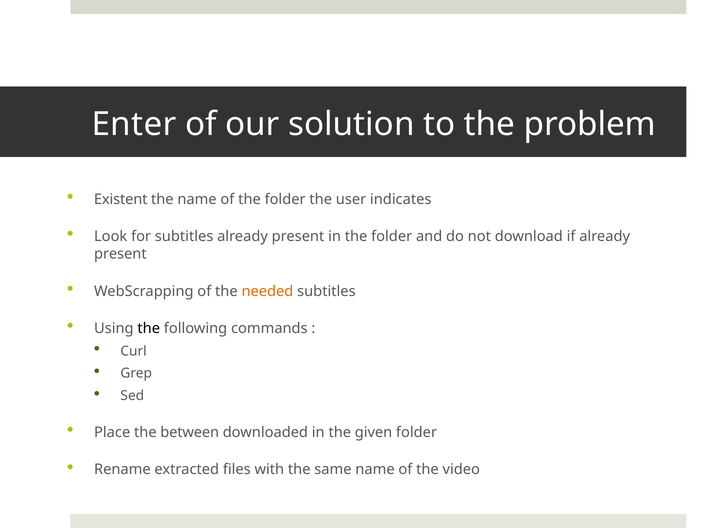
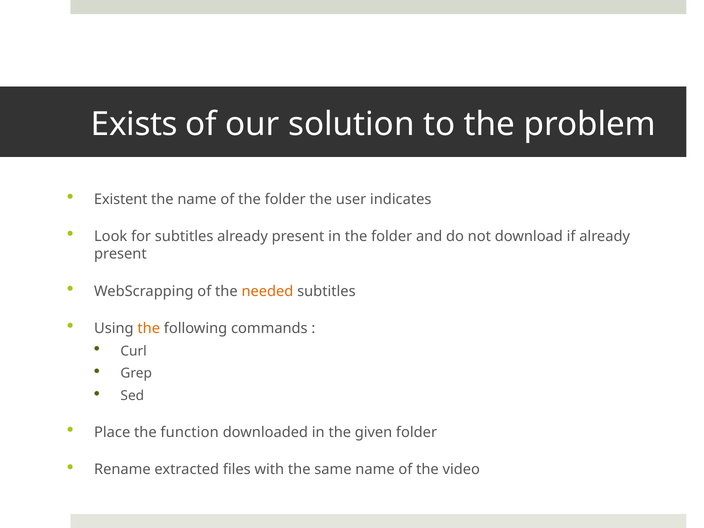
Enter: Enter -> Exists (134, 124)
the colour: black -> orange (149, 328)
between: between -> function (190, 432)
